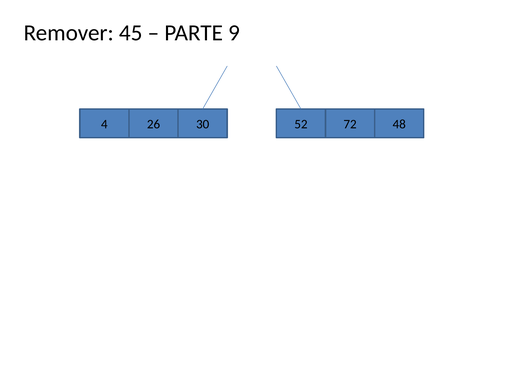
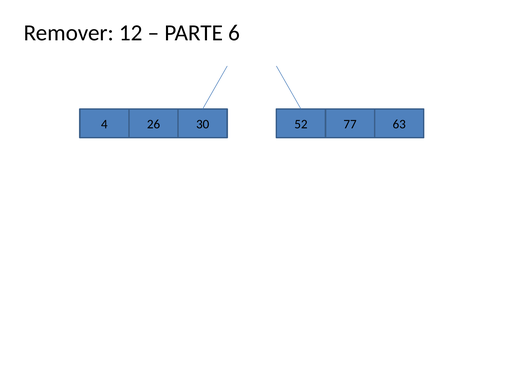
45: 45 -> 12 (131, 33)
9: 9 -> 6 (234, 33)
72: 72 -> 77 (350, 124)
48: 48 -> 63 (399, 124)
